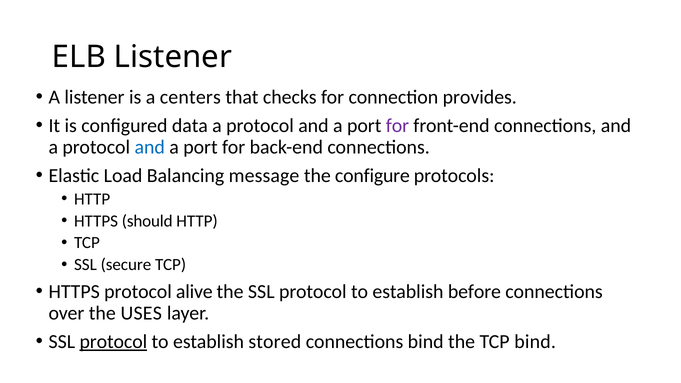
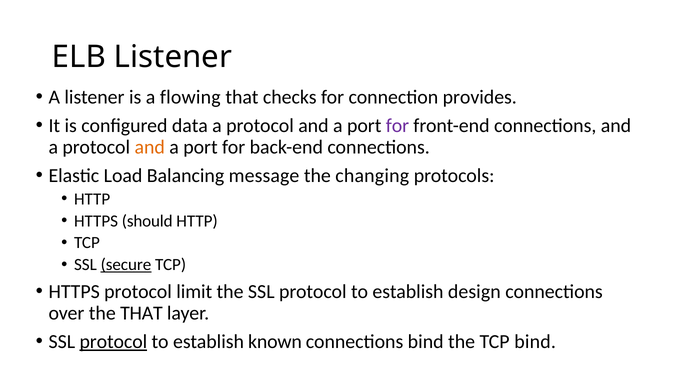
centers: centers -> flowing (190, 97)
and colour: blue -> orange (150, 147)
configure: configure -> changing (372, 176)
secure underline: none -> present (126, 265)
alive: alive -> limit (194, 292)
before: before -> design (474, 292)
the USES: USES -> THAT (141, 313)
stored: stored -> known (275, 342)
